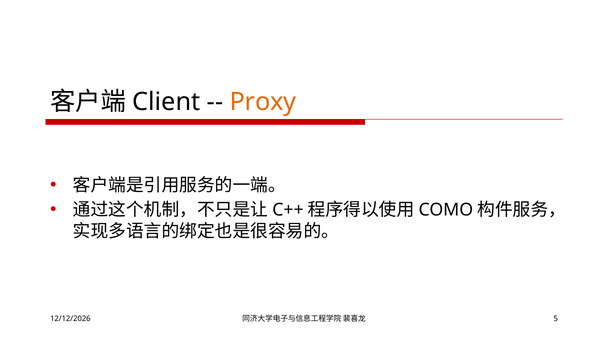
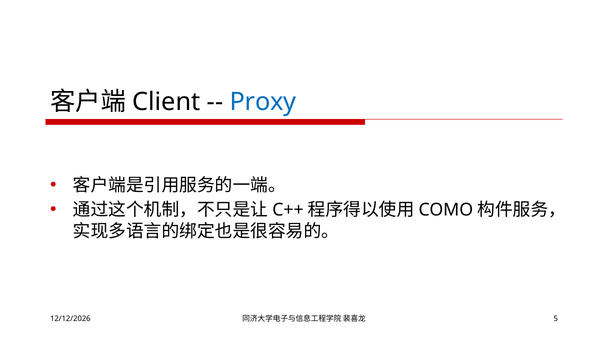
Proxy colour: orange -> blue (263, 102)
